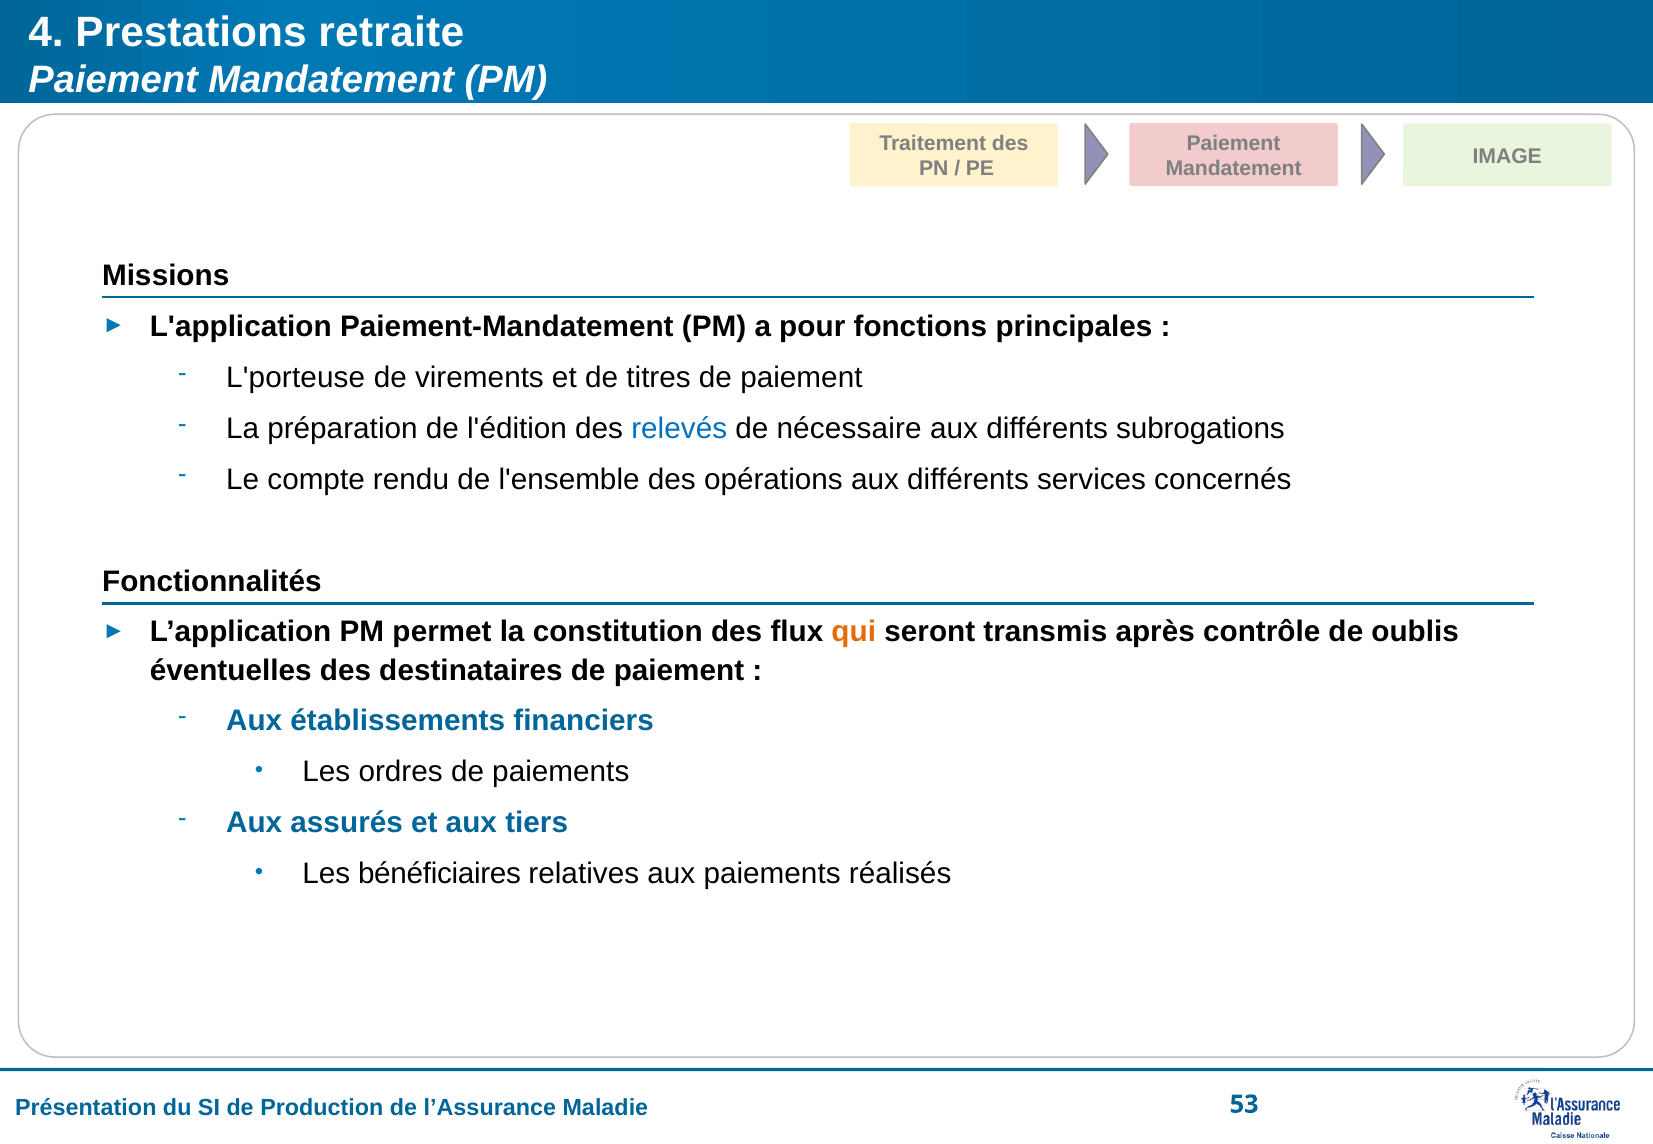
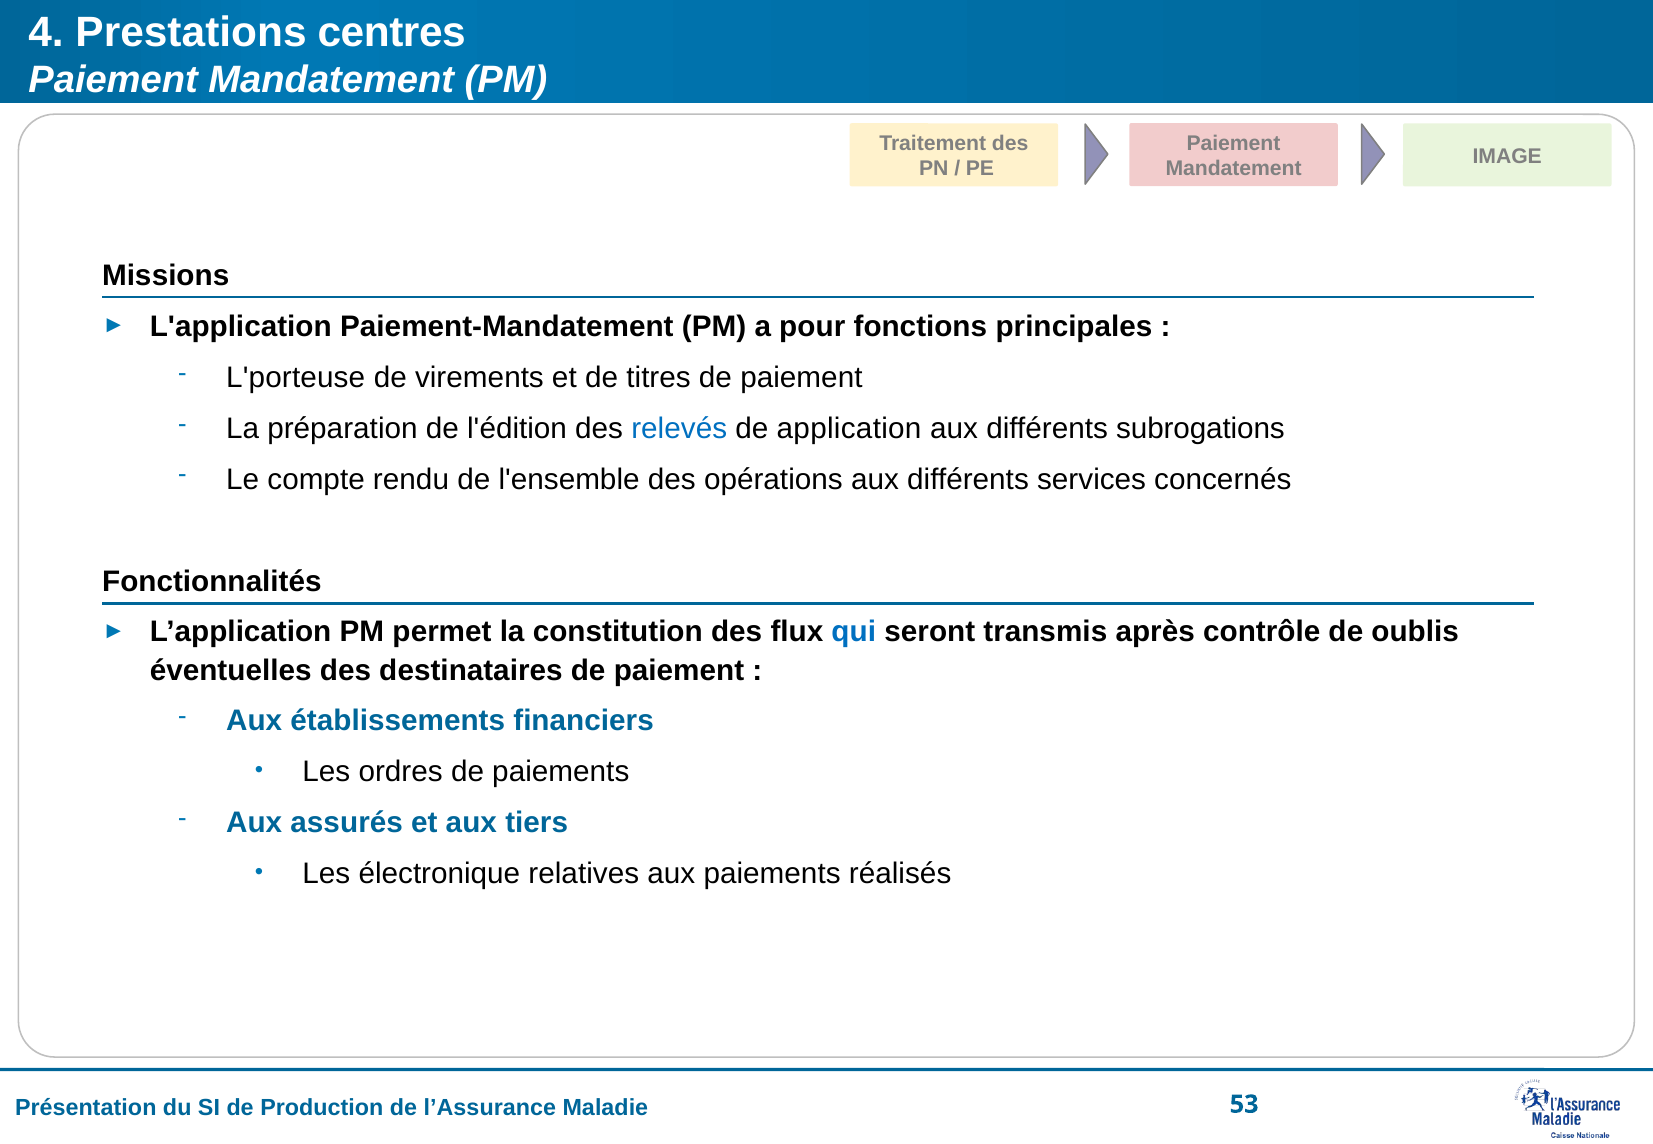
retraite: retraite -> centres (392, 32)
nécessaire: nécessaire -> application (849, 429)
qui colour: orange -> blue (854, 632)
bénéficiaires: bénéficiaires -> électronique (439, 874)
